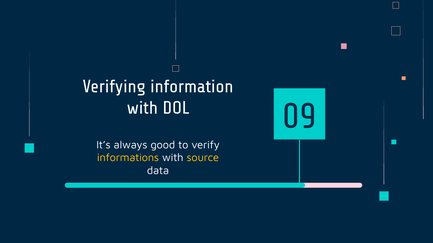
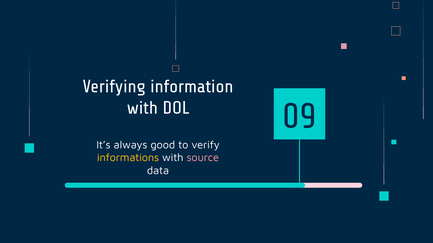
source colour: yellow -> pink (203, 158)
